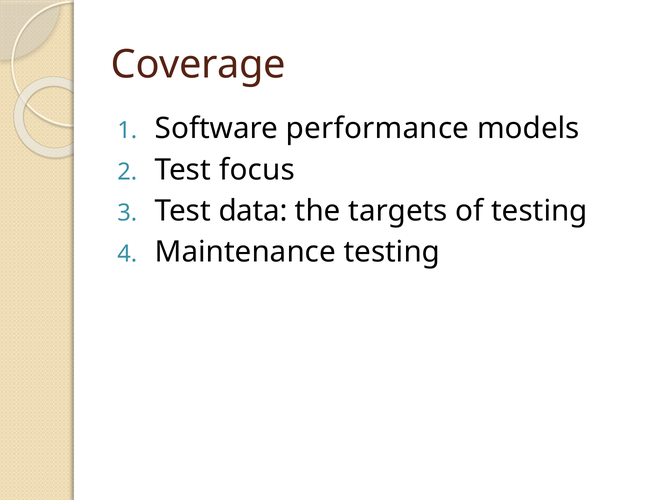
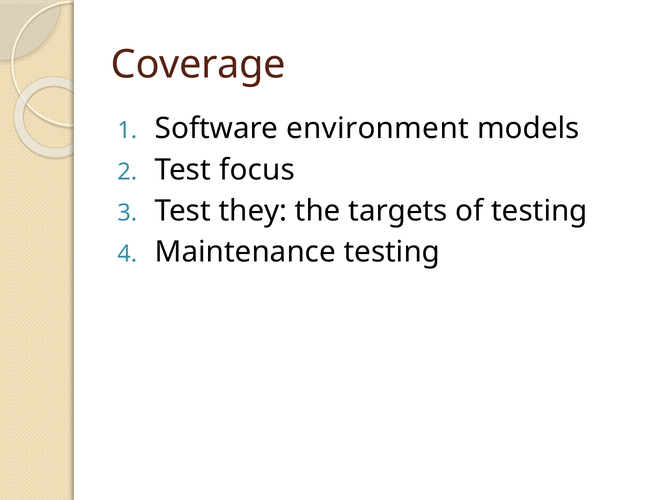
performance: performance -> environment (377, 129)
data: data -> they (253, 211)
